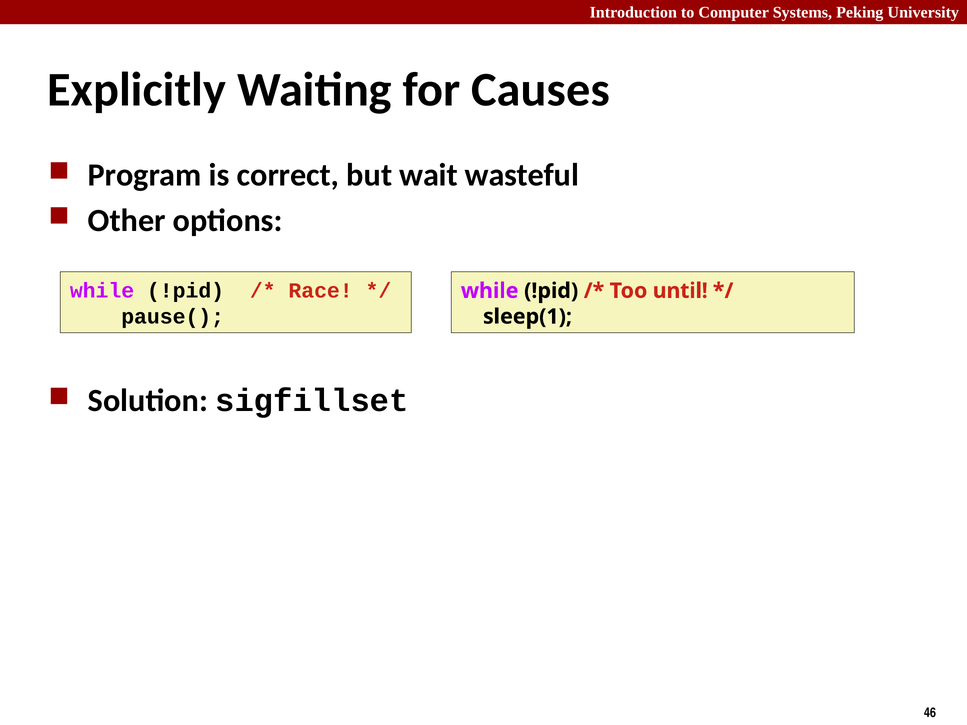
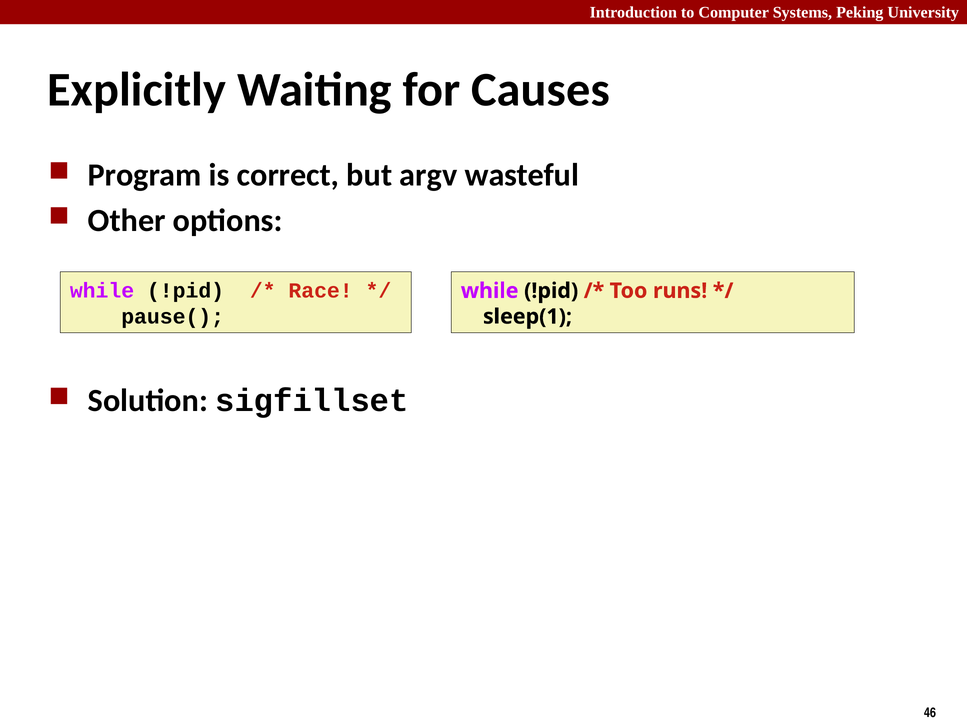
wait: wait -> argv (428, 175)
until: until -> runs (680, 291)
